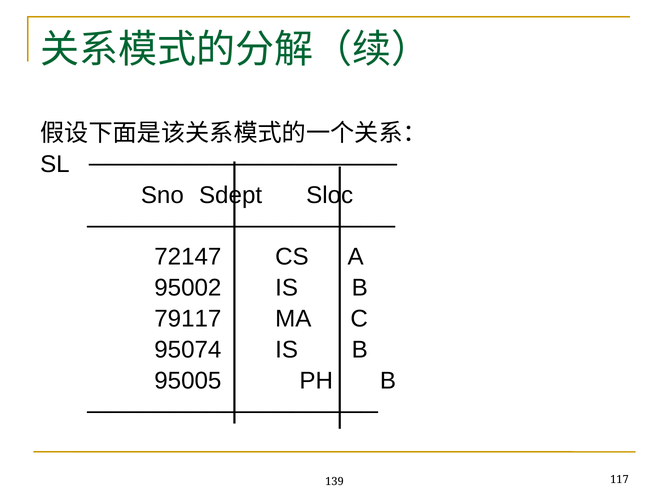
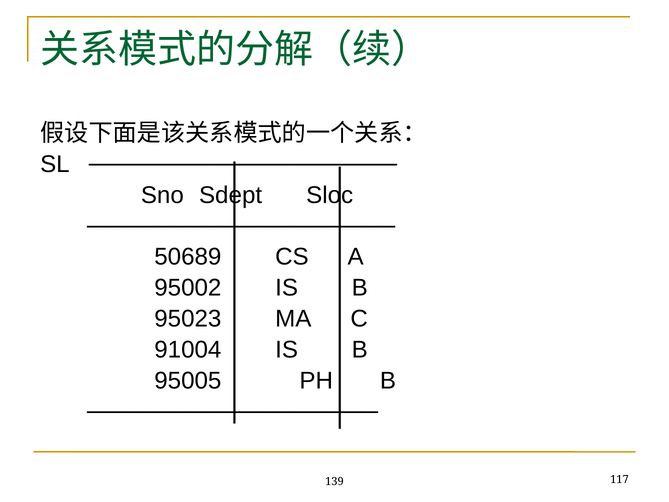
72147: 72147 -> 50689 (188, 257)
79117: 79117 -> 95023 (188, 319)
95074: 95074 -> 91004 (188, 350)
